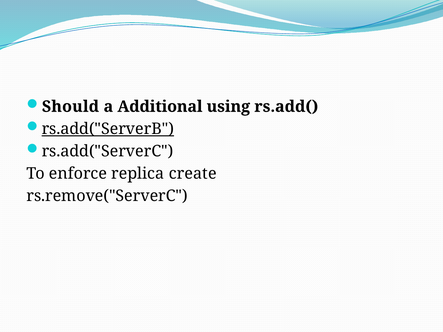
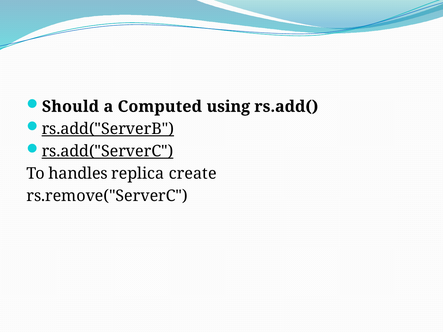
Additional: Additional -> Computed (160, 107)
rs.add("ServerC underline: none -> present (107, 151)
enforce: enforce -> handles (78, 174)
